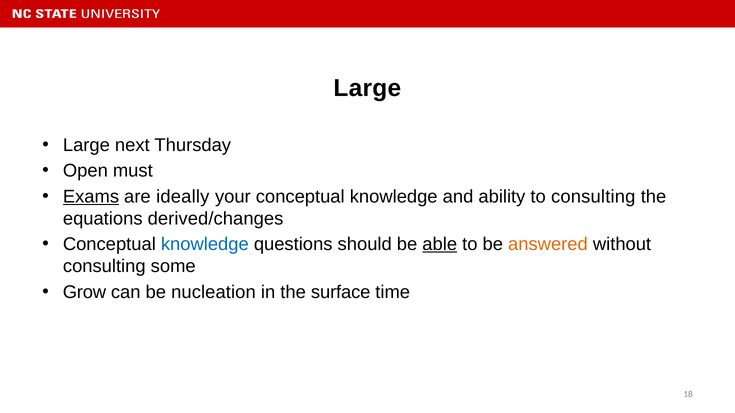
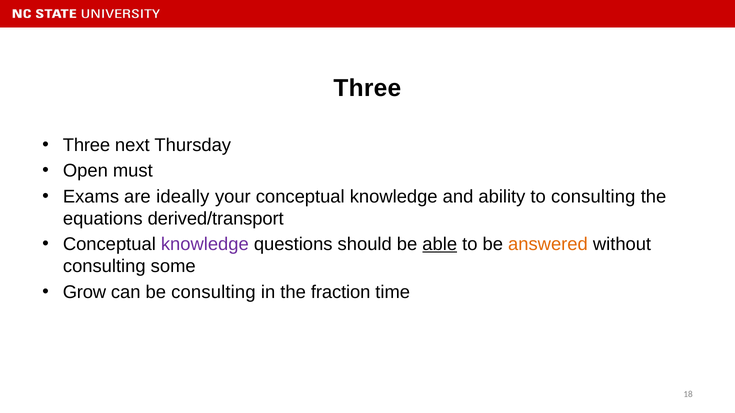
Large: Large -> Three (367, 88)
Large: Large -> Three (86, 145)
Exams underline: present -> none (91, 197)
derived/changes: derived/changes -> derived/transport (216, 219)
knowledge colour: blue -> purple (205, 245)
be nucleation: nucleation -> consulting (213, 292)
surface: surface -> fraction (341, 292)
